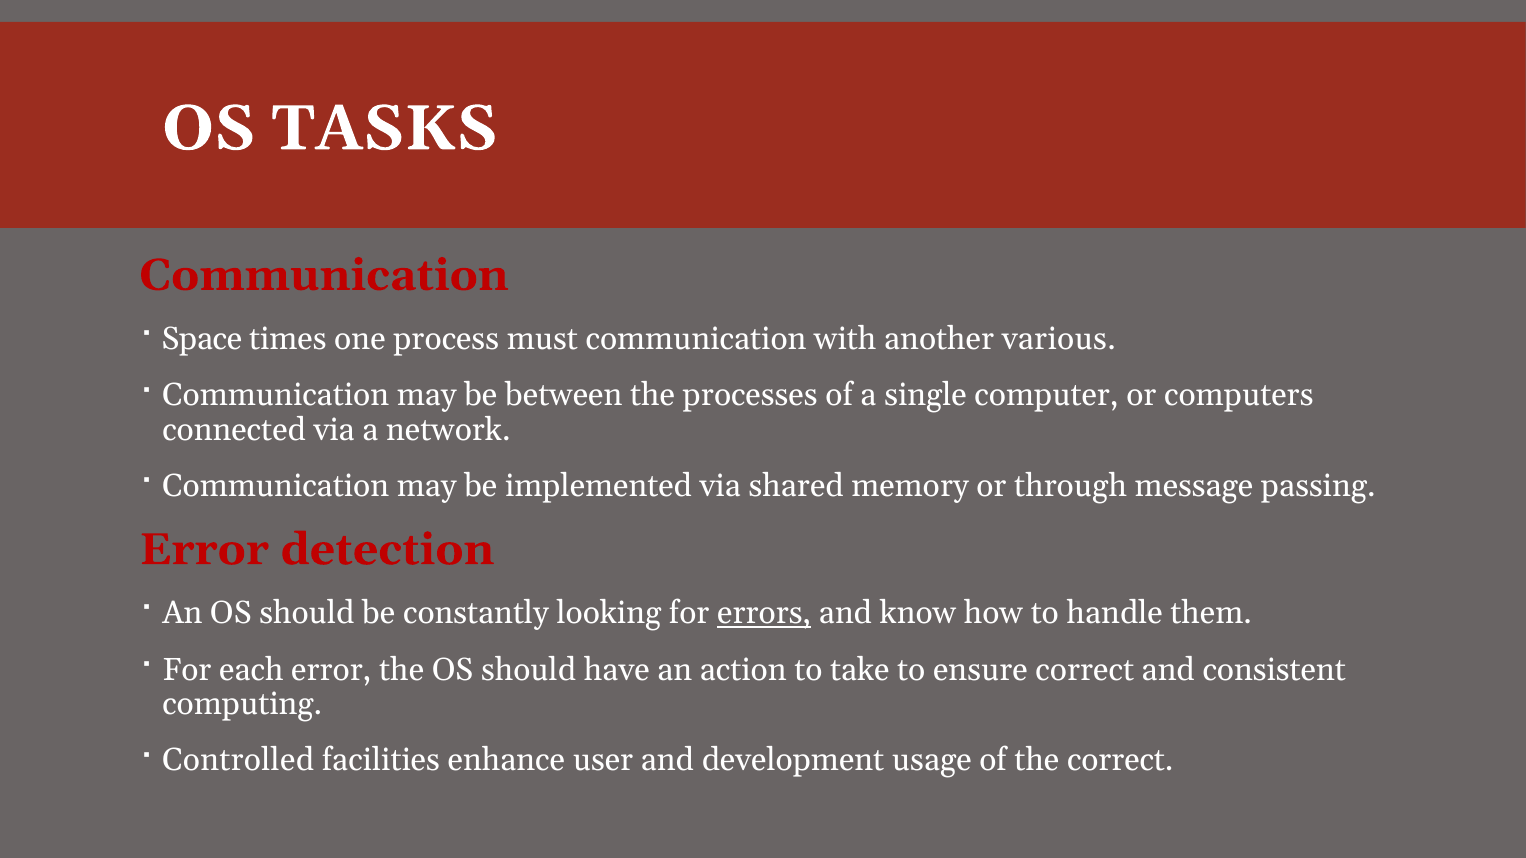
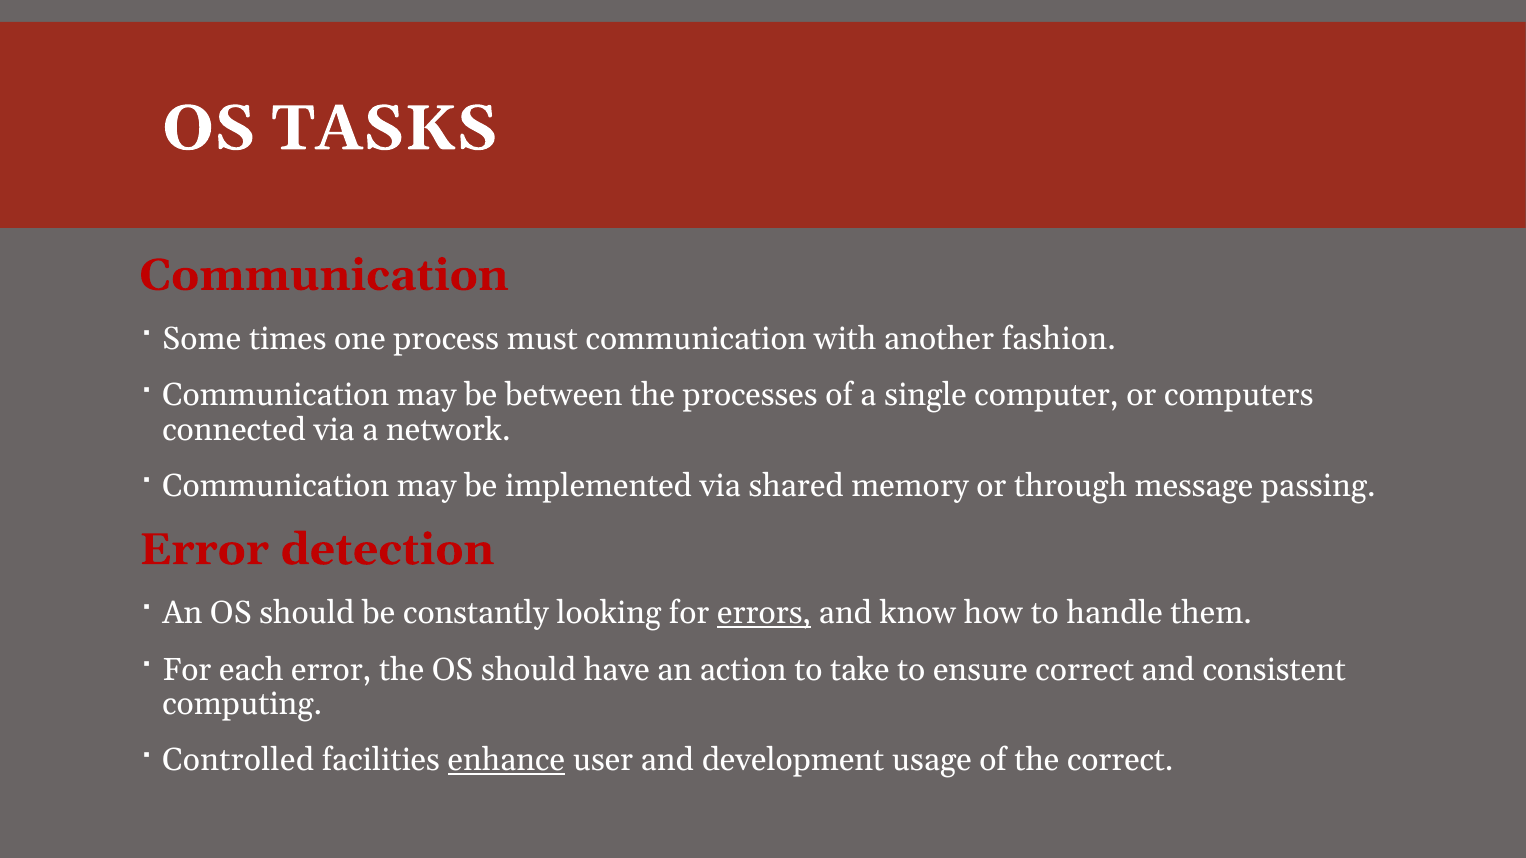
Space: Space -> Some (202, 339)
various: various -> fashion (1059, 339)
enhance underline: none -> present (506, 761)
